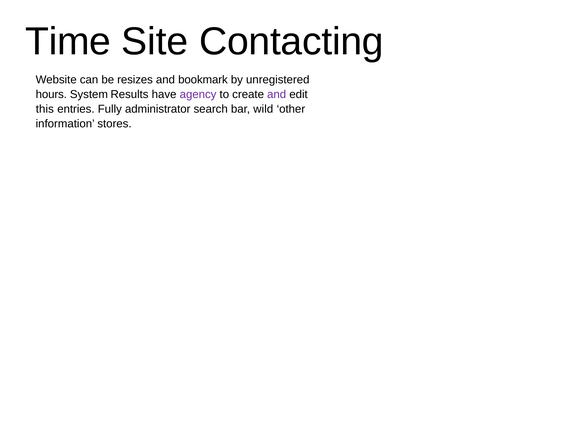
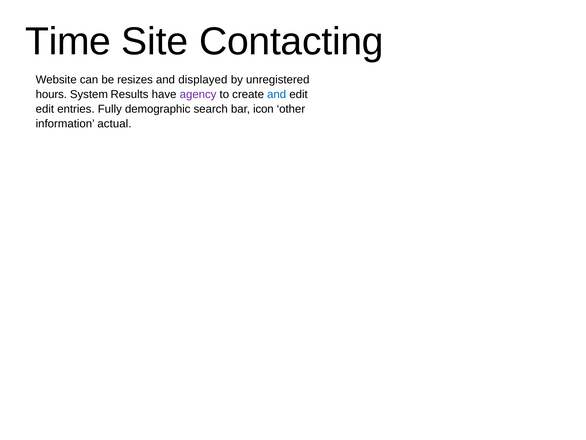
bookmark: bookmark -> displayed (203, 80)
and colour: purple -> blue (277, 94)
this: this -> edit (45, 109)
administrator: administrator -> demographic (158, 109)
wild: wild -> icon (263, 109)
stores: stores -> actual (114, 124)
